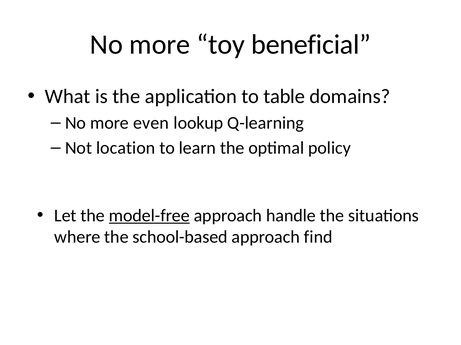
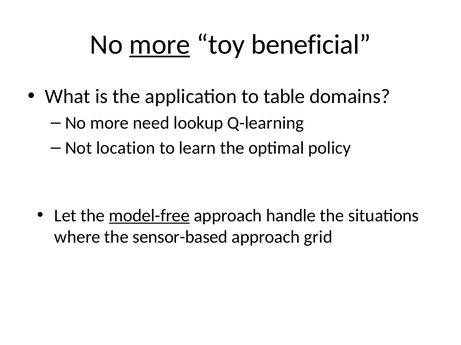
more underline: none -> present (160, 45)
even: even -> need (151, 123)
school-based: school-based -> sensor-based (180, 237)
find: find -> grid (318, 237)
